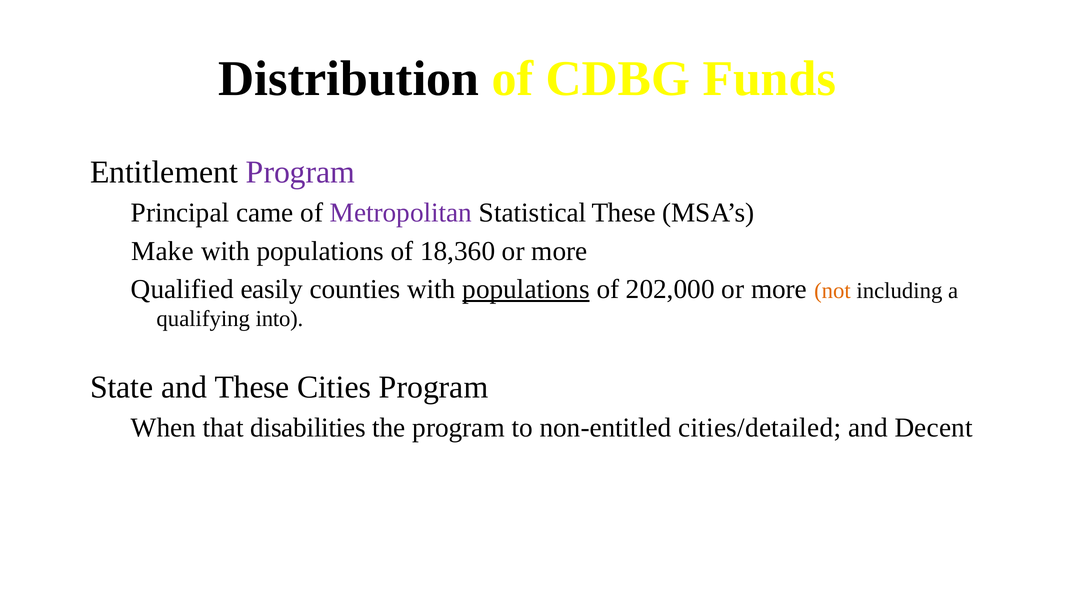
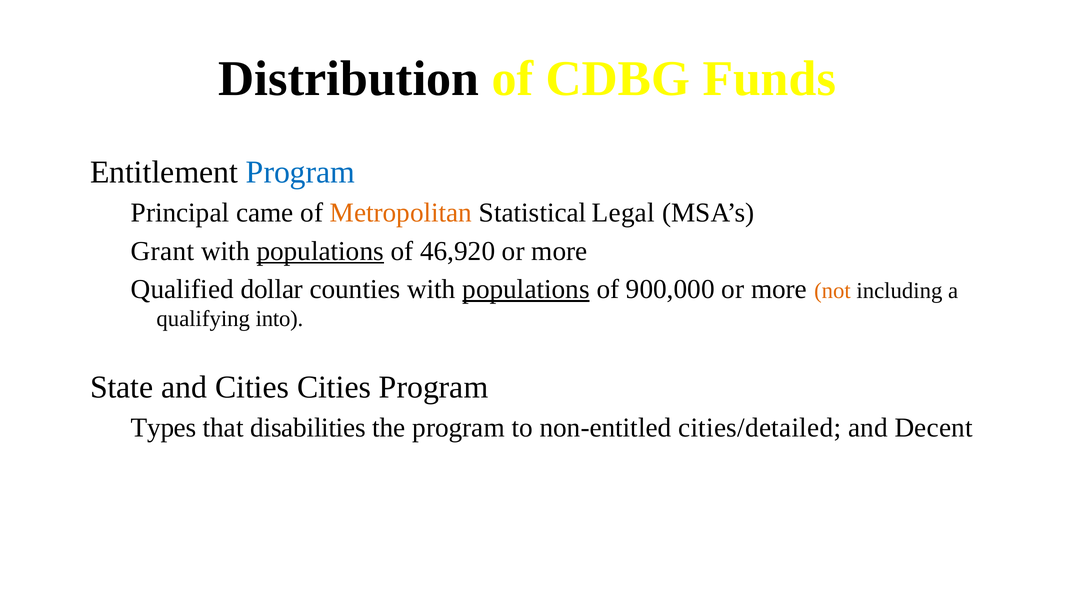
Program colour: purple -> blue (301, 172)
Metropolitan colour: purple -> orange (401, 213)
Statistical These: These -> Legal (623, 213)
Make: Make -> Grant (163, 251)
populations underline: none -> present (320, 251)
18,360: 18,360 -> 46,920 (458, 251)
easily: easily -> dollar (272, 289)
202,000: 202,000 -> 900,000 (670, 289)
and These: These -> Cities (252, 387)
When: When -> Types (164, 428)
